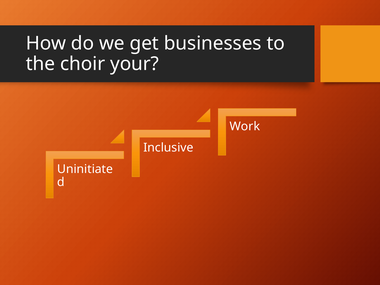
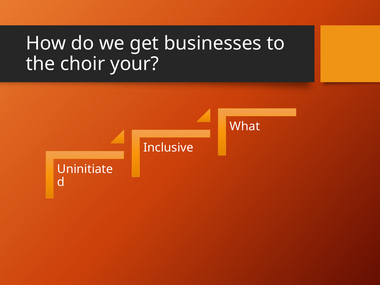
Work: Work -> What (245, 126)
